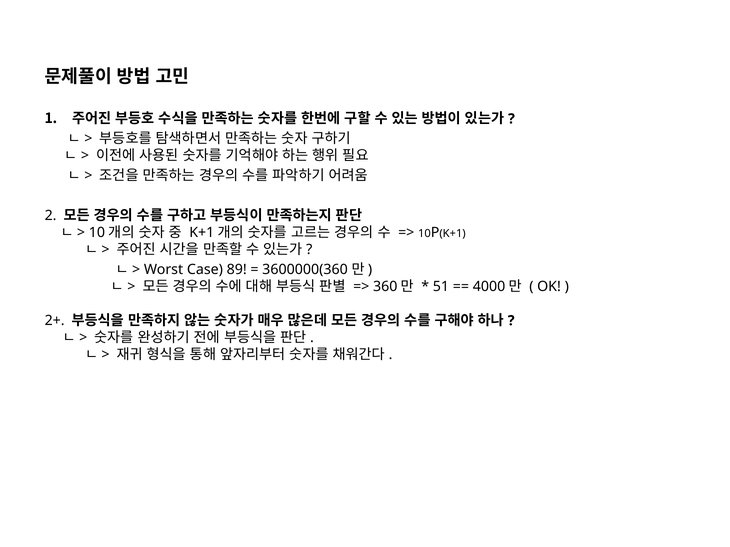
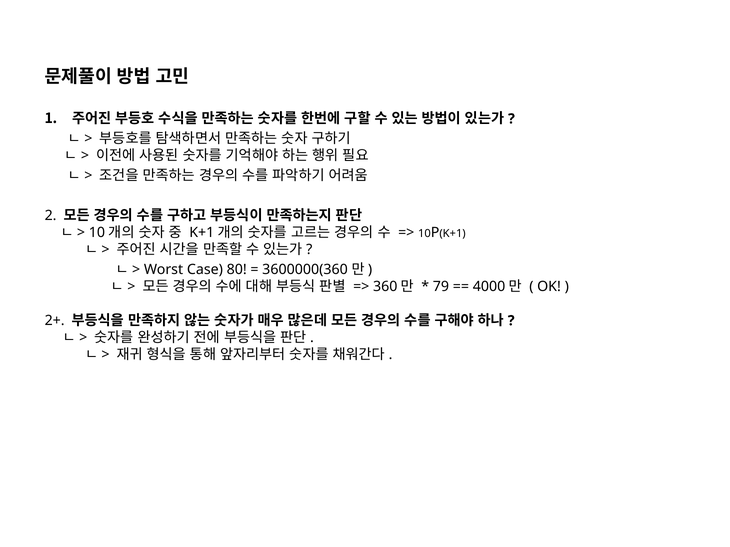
89: 89 -> 80 (237, 270)
51: 51 -> 79 (441, 287)
